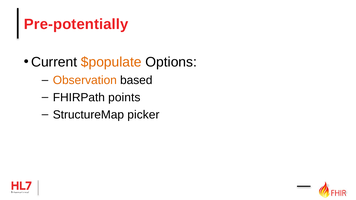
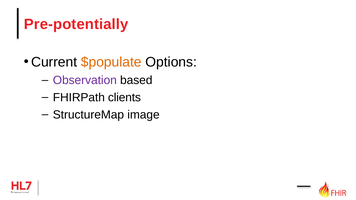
Observation colour: orange -> purple (85, 80)
points: points -> clients (124, 98)
picker: picker -> image (143, 115)
